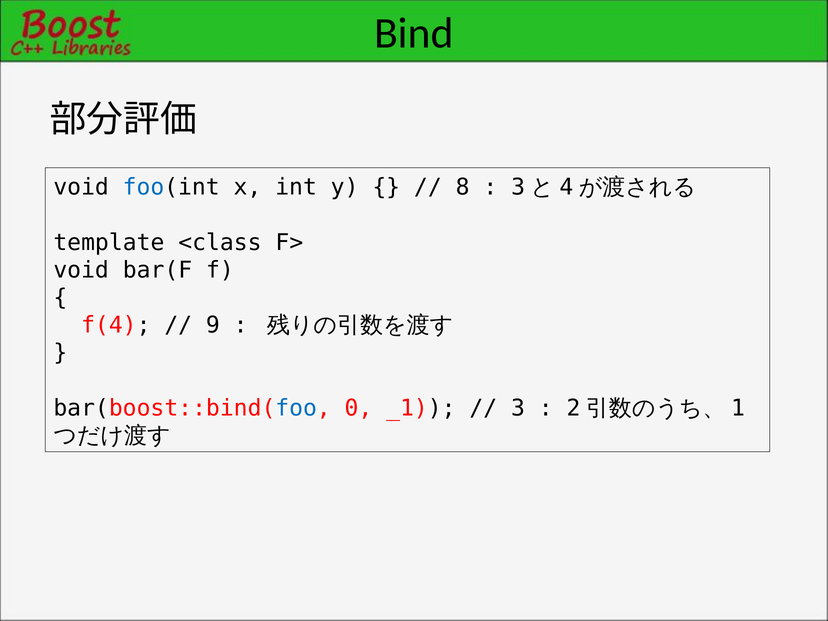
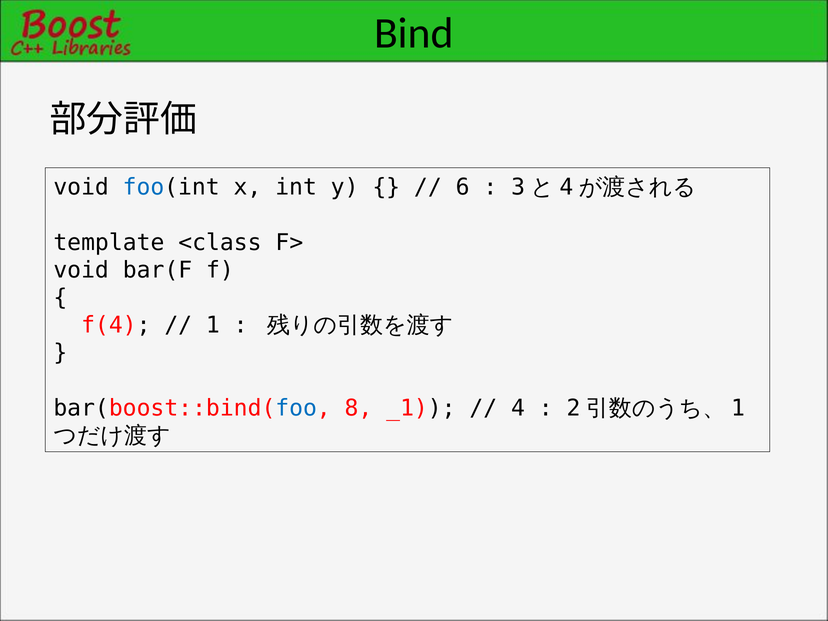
8: 8 -> 6 (463, 187)
9: 9 -> 1 (213, 325)
0: 0 -> 8 (358, 408)
3: 3 -> 4 (518, 408)
